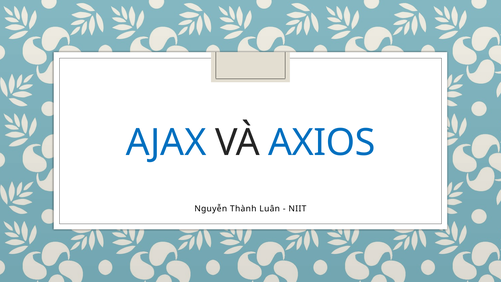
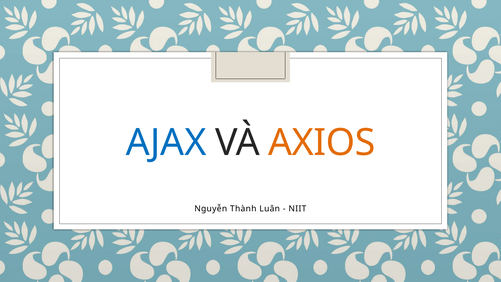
AXIOS colour: blue -> orange (322, 143)
